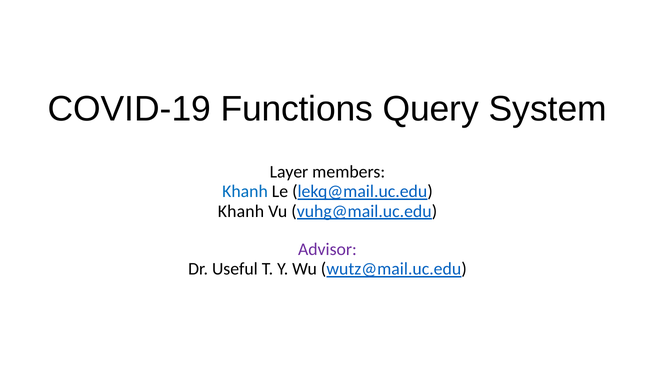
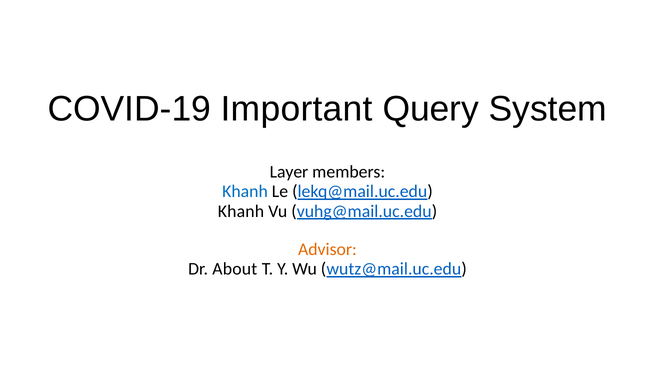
Functions: Functions -> Important (297, 109)
Advisor colour: purple -> orange (327, 249)
Useful: Useful -> About (235, 269)
